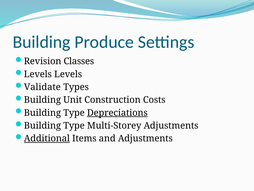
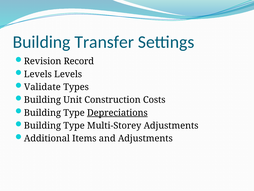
Produce: Produce -> Transfer (104, 42)
Classes: Classes -> Record (79, 61)
Additional underline: present -> none (47, 138)
